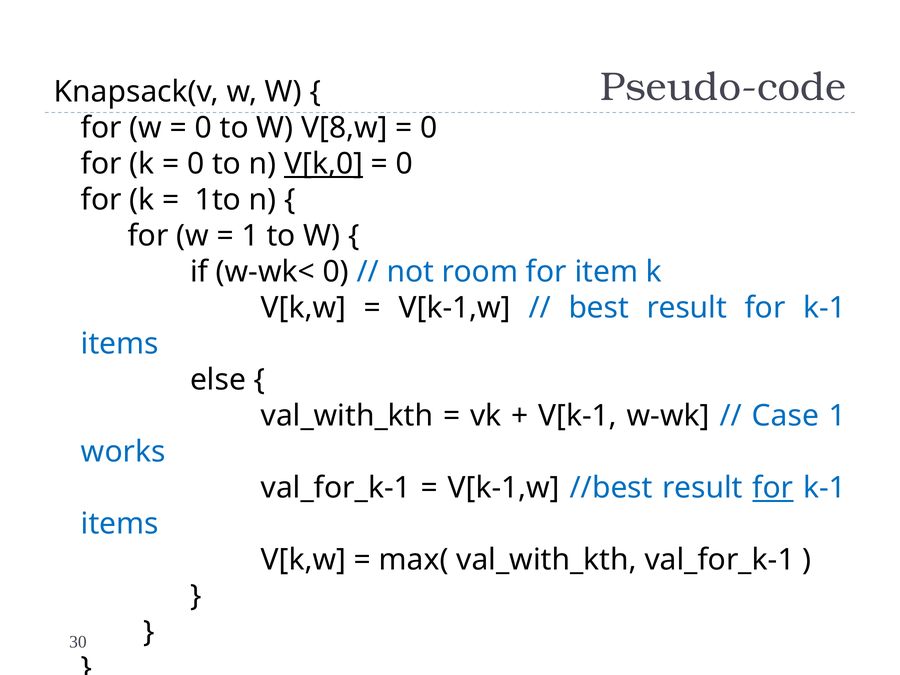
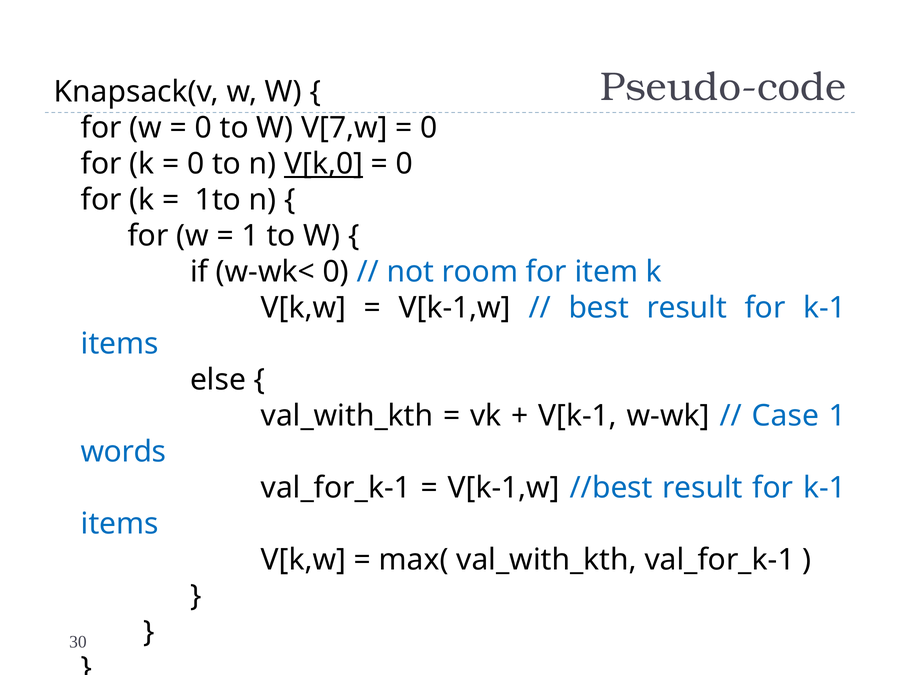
V[8,w: V[8,w -> V[7,w (344, 128)
works: works -> words (123, 452)
for underline: present -> none (773, 488)
